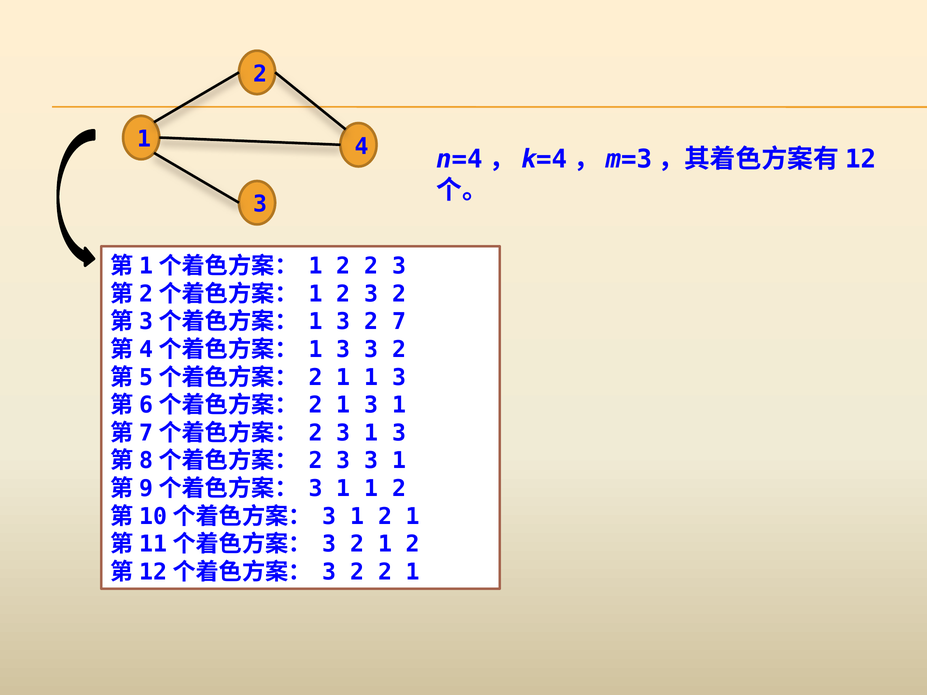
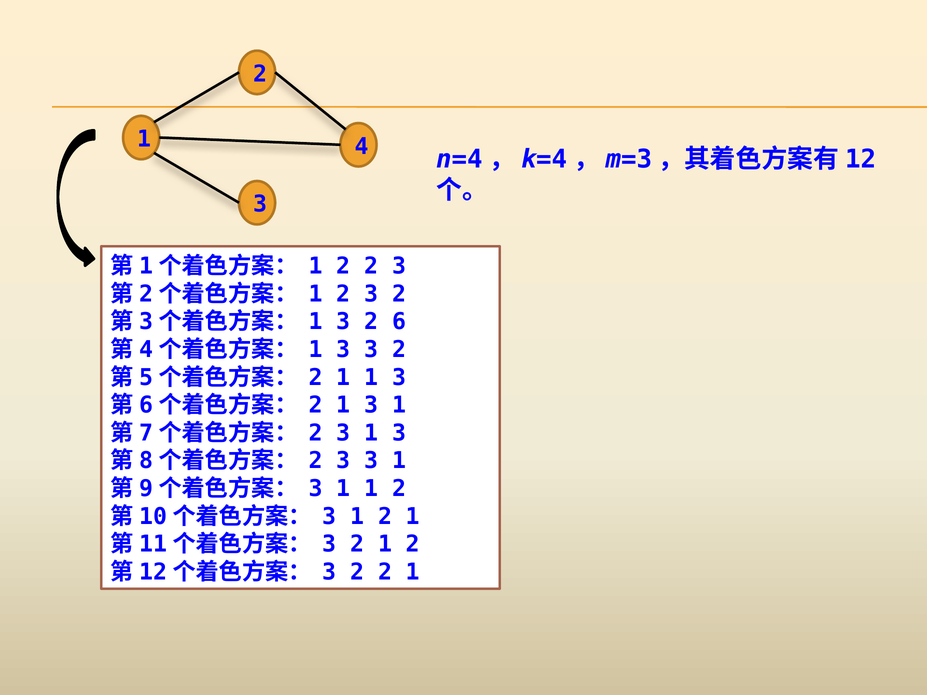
7: 7 -> 6 (399, 322)
